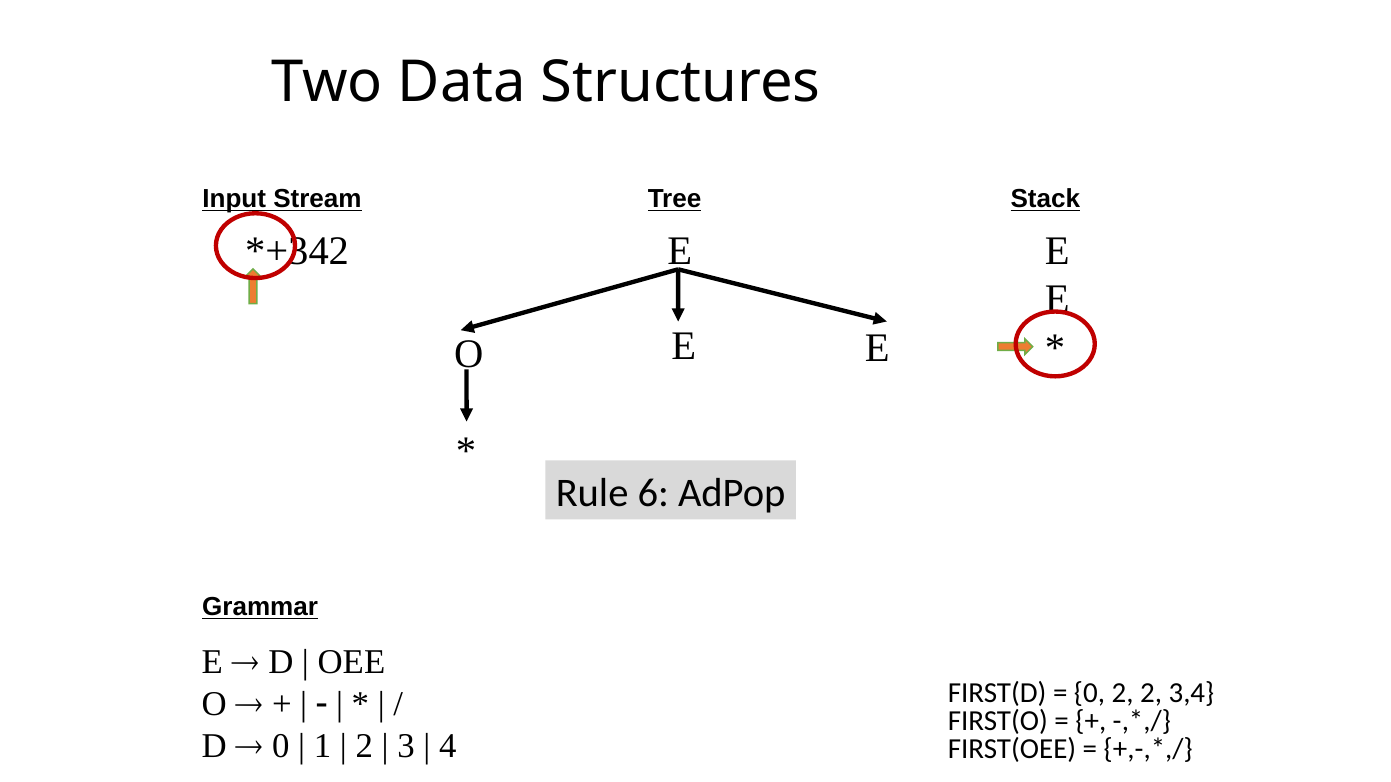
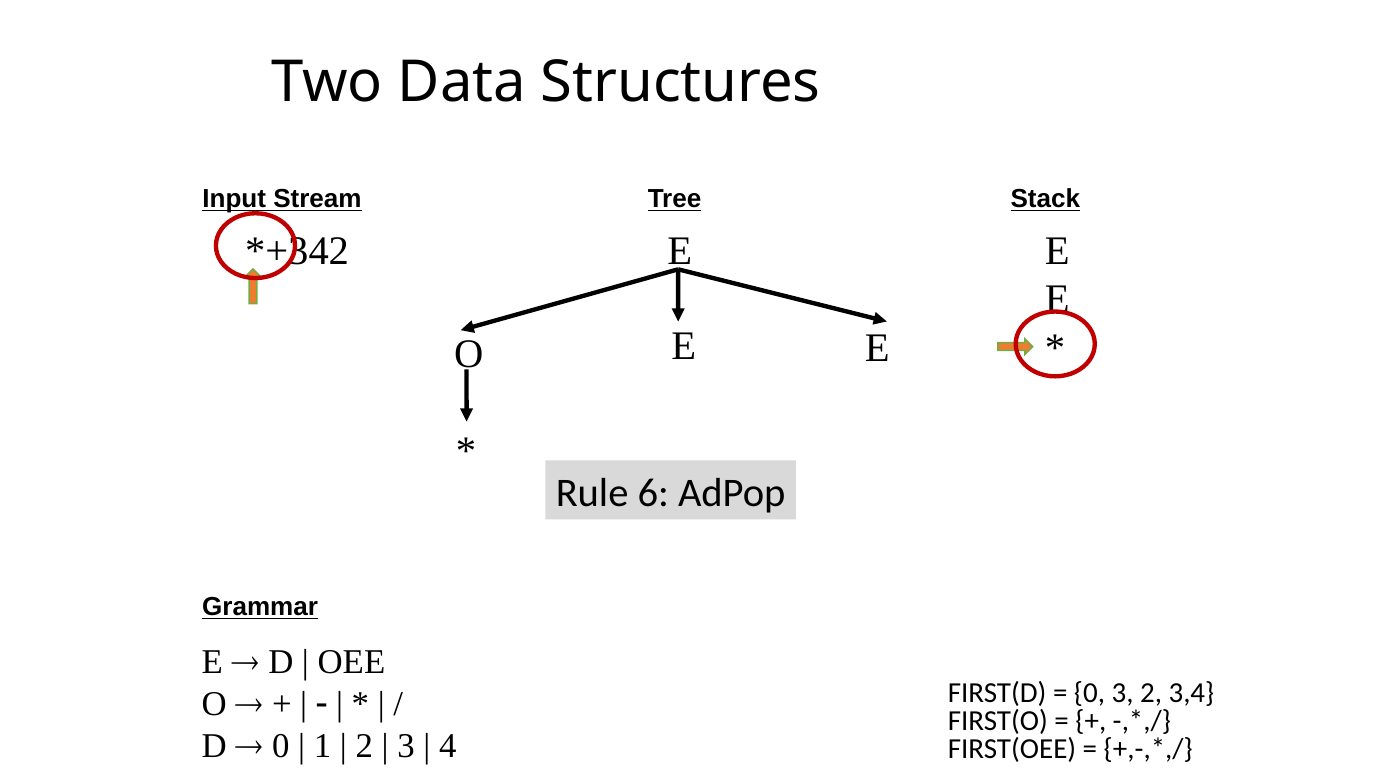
0 2: 2 -> 3 (1123, 693)
